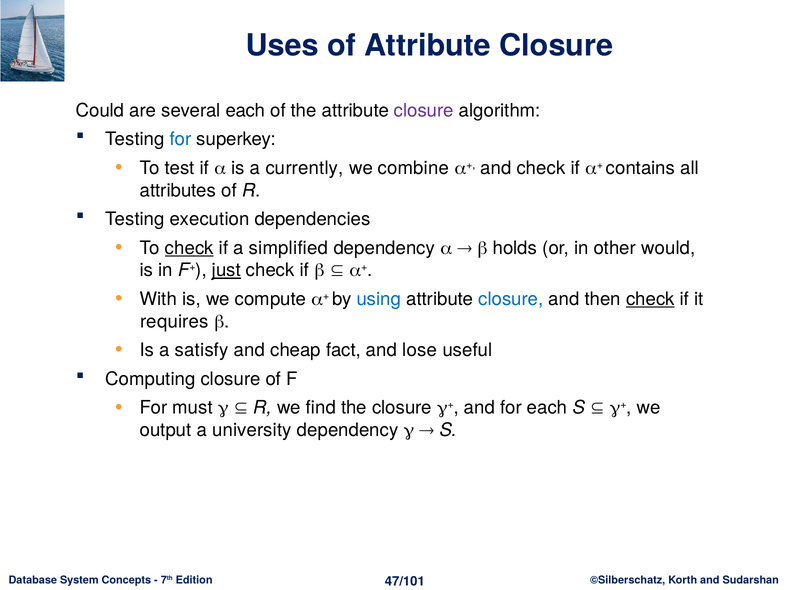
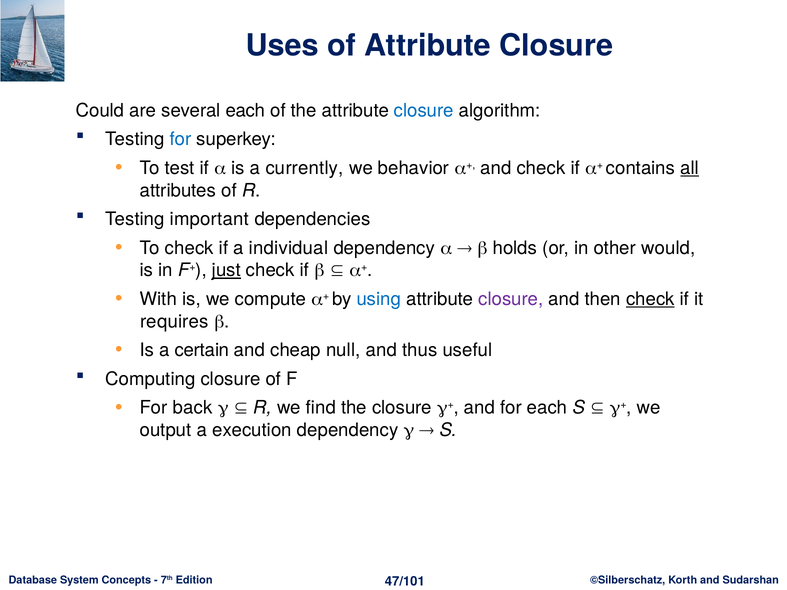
closure colour: purple -> blue (424, 111)
combine: combine -> behavior (414, 168)
all underline: none -> present (690, 168)
execution: execution -> important (209, 219)
check underline: present -> none (189, 248)
simplified: simplified -> individual (289, 248)
closure colour: blue -> purple (511, 299)
satisfy: satisfy -> certain (202, 350)
fact: fact -> null (343, 350)
lose: lose -> thus (420, 350)
must: must -> back (193, 408)
university: university -> execution (252, 430)
